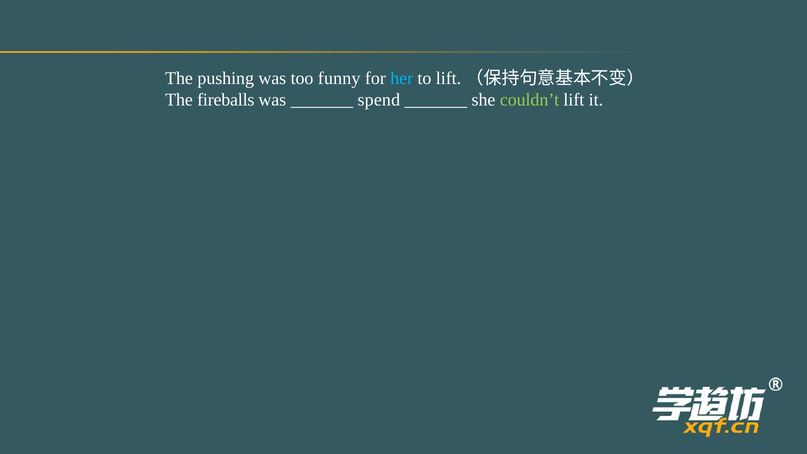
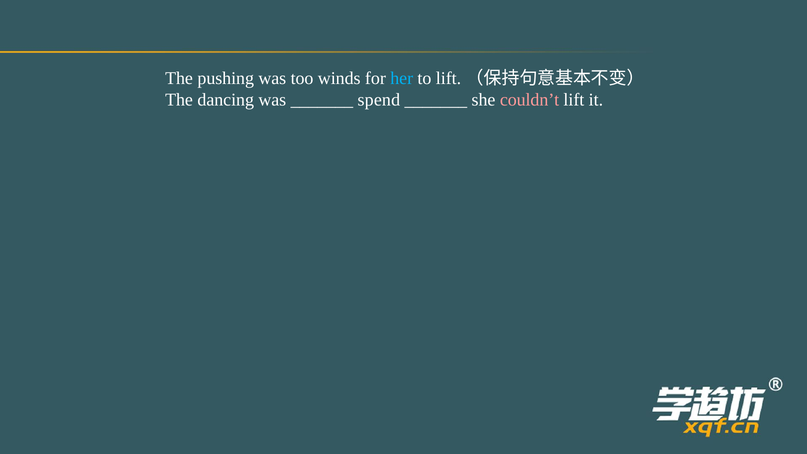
funny: funny -> winds (339, 78)
fireballs: fireballs -> dancing (226, 100)
couldn’t colour: light green -> pink (530, 100)
